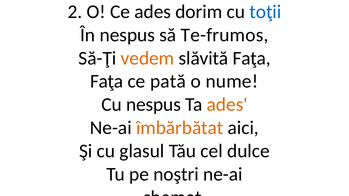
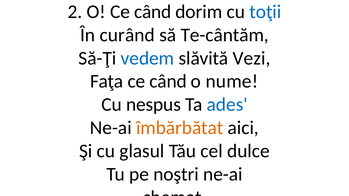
O Ce ades: ades -> când (153, 12)
În nespus: nespus -> curând (127, 35)
Te-frumos: Te-frumos -> Te-cântăm (225, 35)
vedem colour: orange -> blue (147, 58)
slăvită Faţa: Faţa -> Vezi (251, 58)
Faţa ce pată: pată -> când (168, 81)
ades colour: orange -> blue (227, 105)
